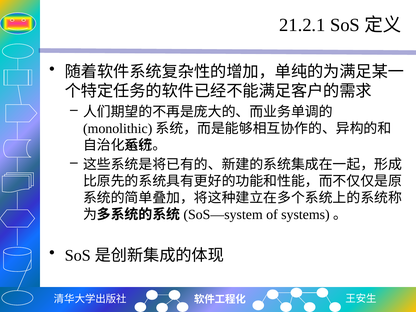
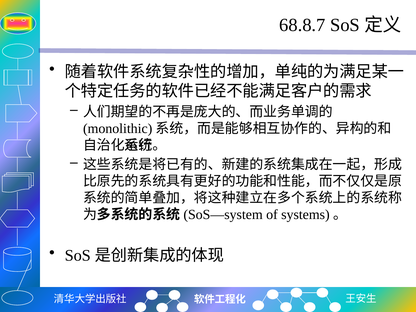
21.2.1: 21.2.1 -> 68.8.7 (302, 25)
